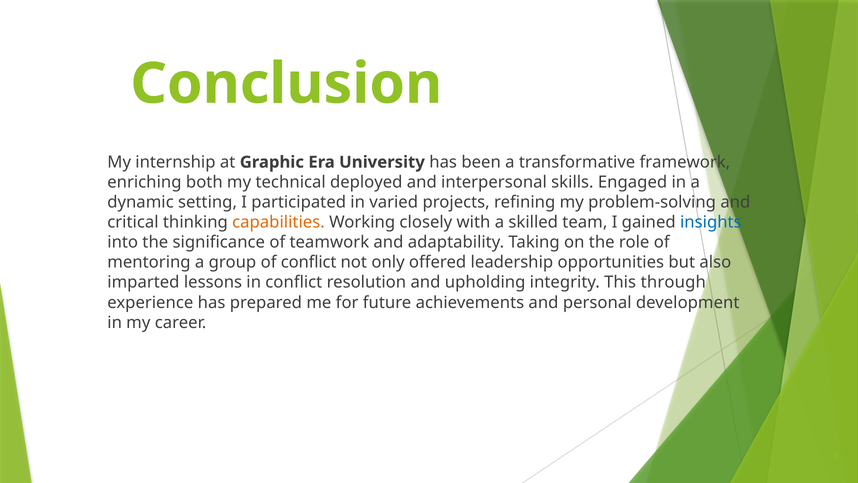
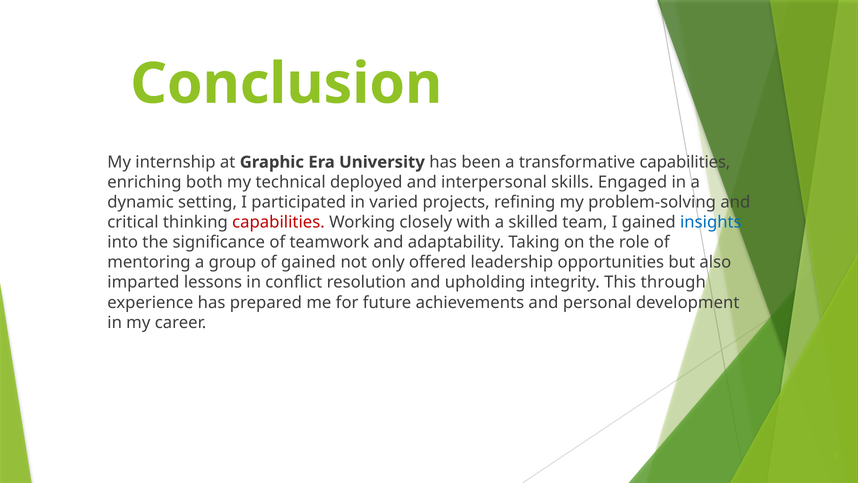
transformative framework: framework -> capabilities (685, 162)
capabilities colour: orange -> red (278, 222)
of conflict: conflict -> gained (308, 262)
